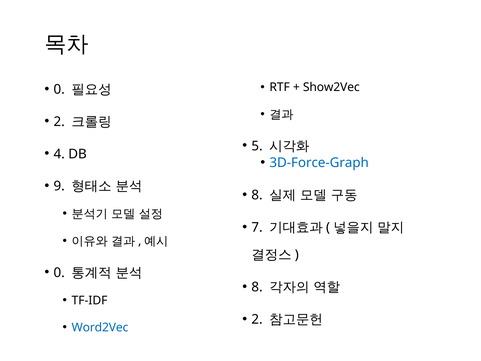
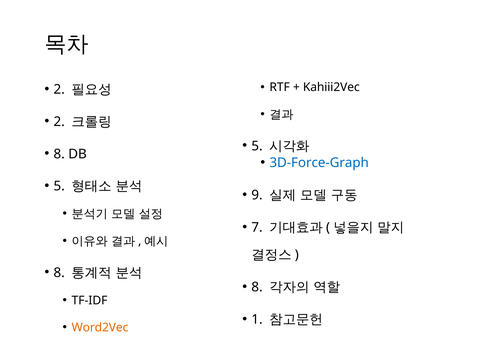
Show2Vec: Show2Vec -> Kahiii2Vec (331, 87)
0: 0 -> 2 (59, 89)
4: 4 -> 8 (59, 154)
9: 9 -> 5 (59, 186)
8: 8 -> 9 (257, 195)
0: 0 -> 8 (59, 272)
2: 2 -> 1 (257, 319)
Word2Vec colour: blue -> orange (100, 327)
